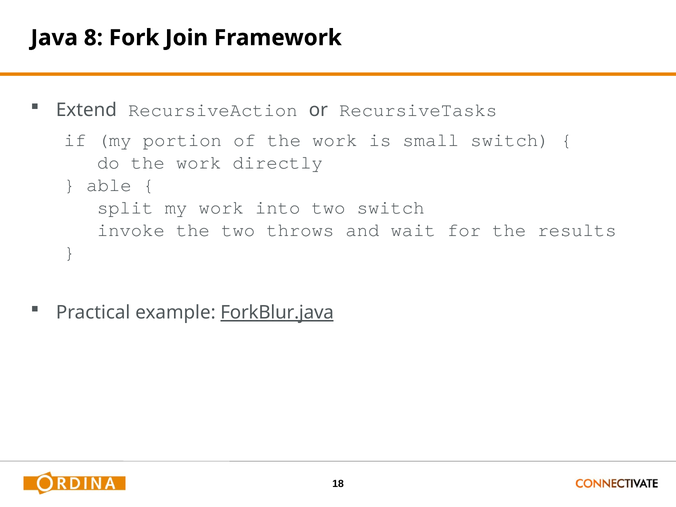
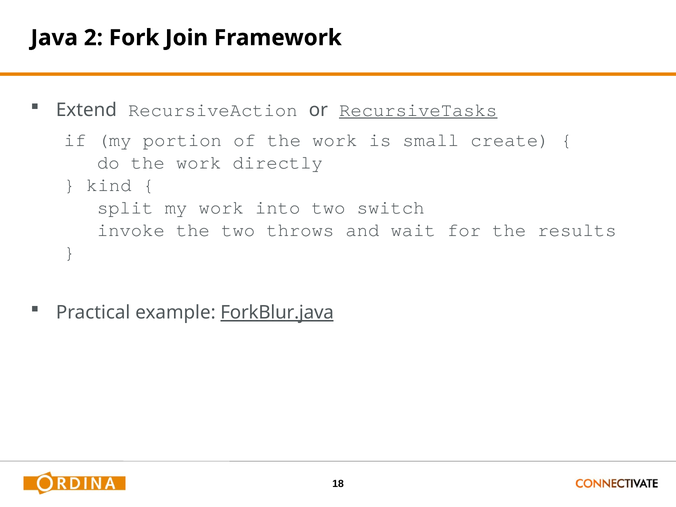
8: 8 -> 2 (93, 38)
RecursiveTasks underline: none -> present (418, 110)
small switch: switch -> create (510, 140)
able: able -> kind (109, 185)
